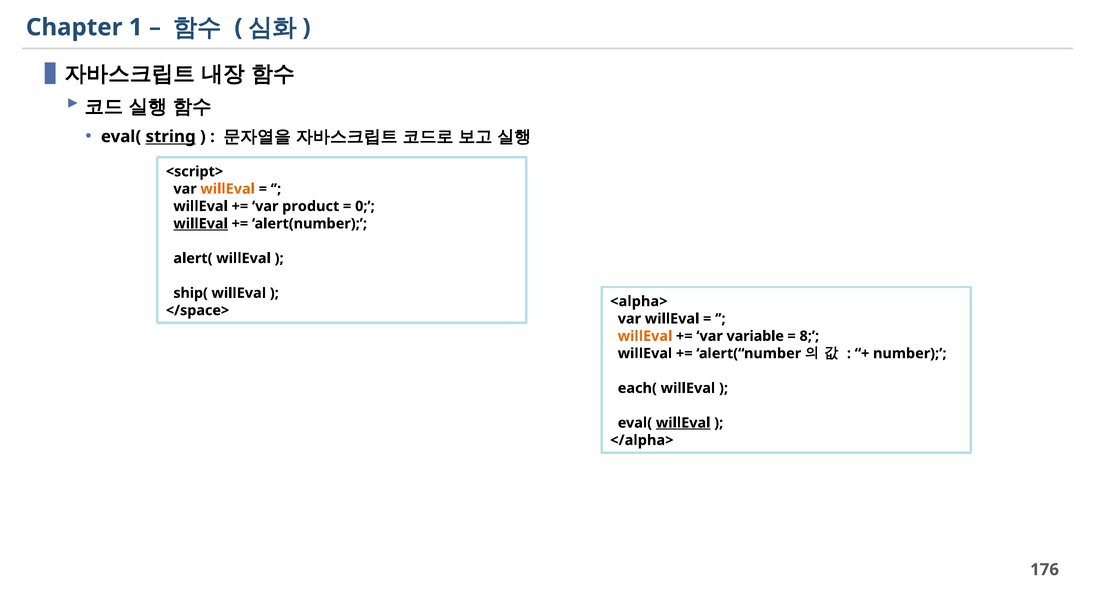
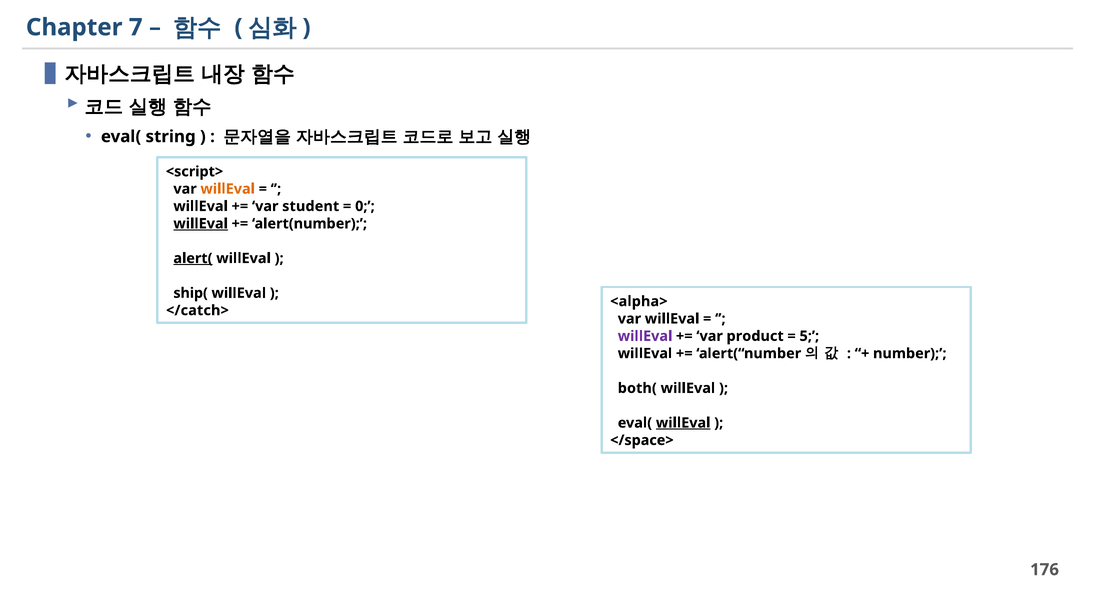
1: 1 -> 7 (136, 27)
string underline: present -> none (171, 137)
product: product -> student (311, 206)
alert( underline: none -> present (193, 258)
</space>: </space> -> </catch> (197, 311)
willEval colour: orange -> purple (645, 336)
variable: variable -> product (755, 336)
8: 8 -> 5 (809, 336)
each(: each( -> both( (637, 388)
</alpha>: </alpha> -> </space> (642, 440)
